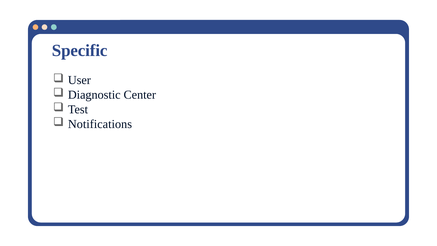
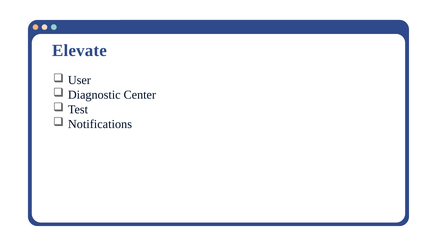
Specific: Specific -> Elevate (79, 51)
